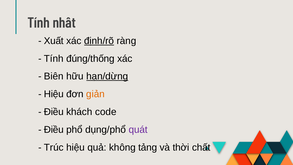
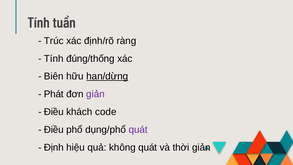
nhât: nhât -> tuần (64, 23)
Xuất: Xuất -> Trúc (54, 41)
định/rõ underline: present -> none (99, 41)
Hiệu: Hiệu -> Phát (54, 94)
giản colour: orange -> purple (95, 94)
Trúc: Trúc -> Định (54, 147)
không tảng: tảng -> quát (148, 147)
thời chất: chất -> giản (201, 147)
